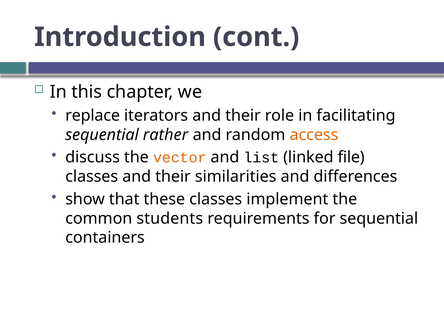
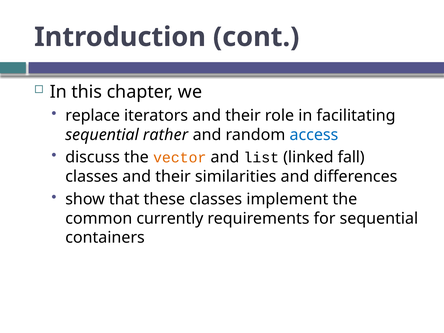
access colour: orange -> blue (314, 135)
file: file -> fall (351, 157)
students: students -> currently (170, 218)
